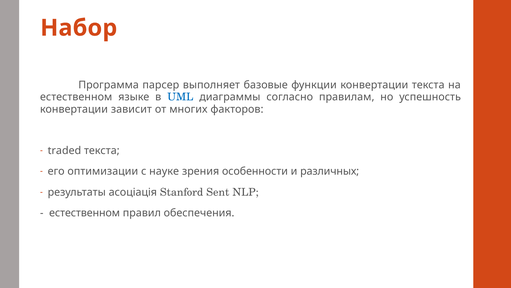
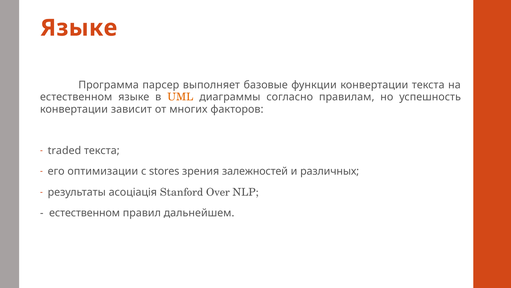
Набор: Набор -> Языке (79, 28)
UML colour: blue -> orange (180, 97)
науке: науке -> stores (164, 171)
особенности: особенности -> залежностей (255, 171)
Sent: Sent -> Over (218, 192)
обеспечения: обеспечения -> дальнейшем (199, 213)
